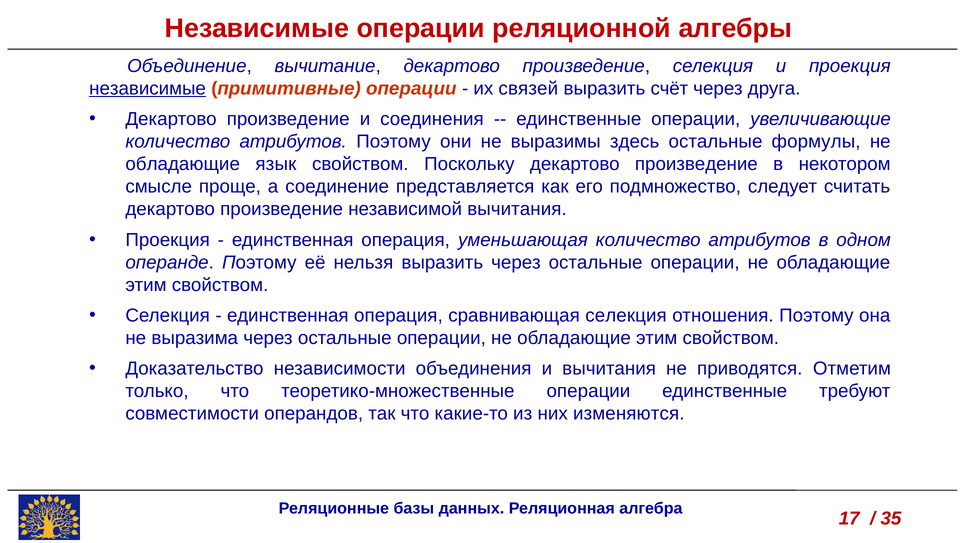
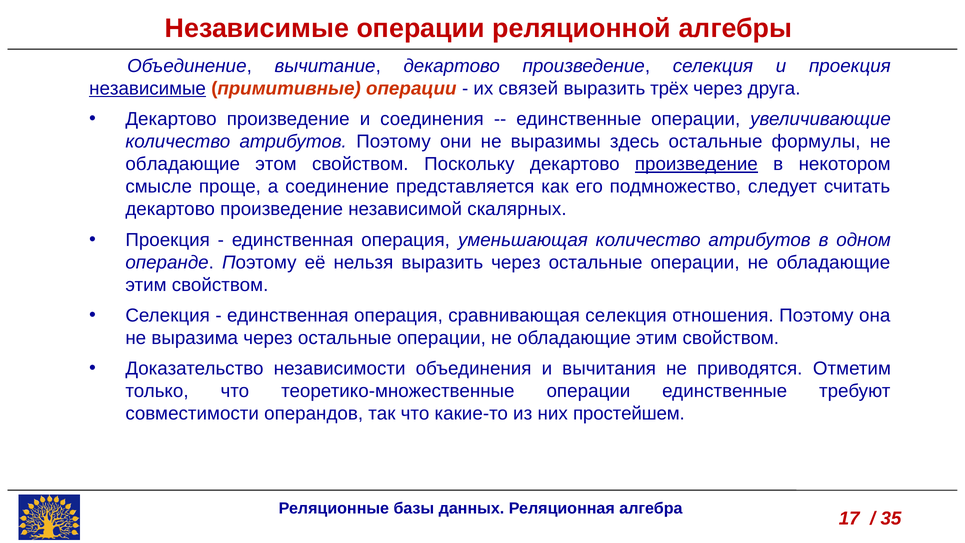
счёт: счёт -> трёх (669, 89)
язык: язык -> этом (276, 164)
произведение underline: none -> present (696, 164)
независимой вычитания: вычитания -> скалярных (517, 209)
изменяются: изменяются -> простейшем (629, 414)
